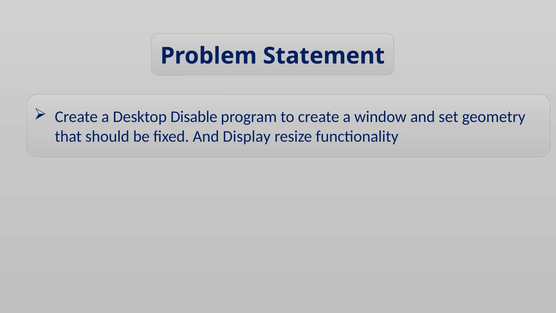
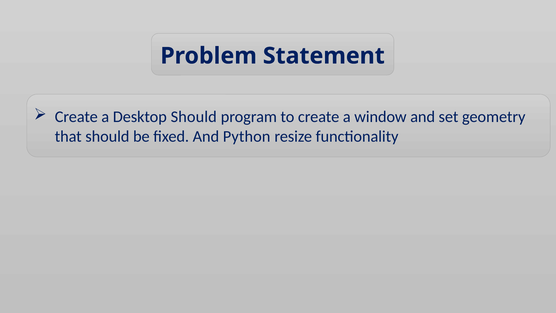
Desktop Disable: Disable -> Should (194, 117)
Display: Display -> Python (247, 136)
